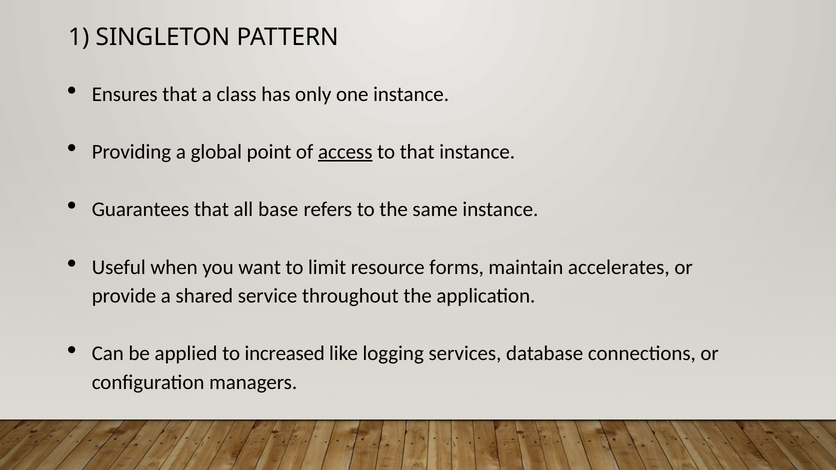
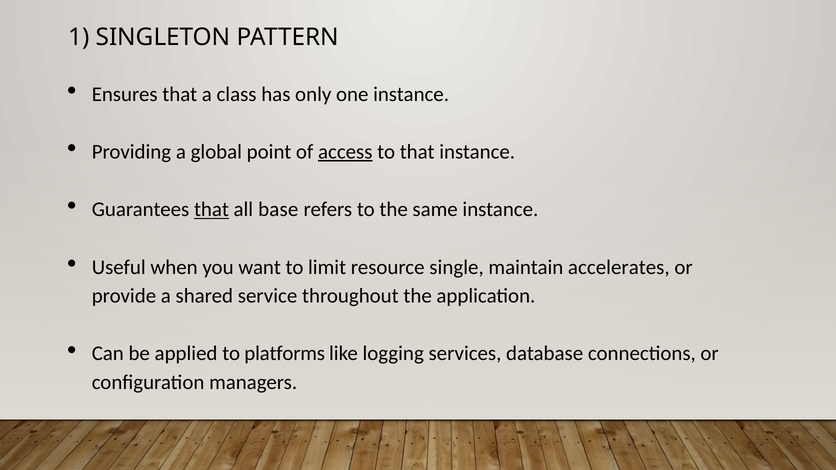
that underline: none -> present (211, 210)
forms: forms -> single (457, 267)
increased: increased -> platforms (285, 354)
